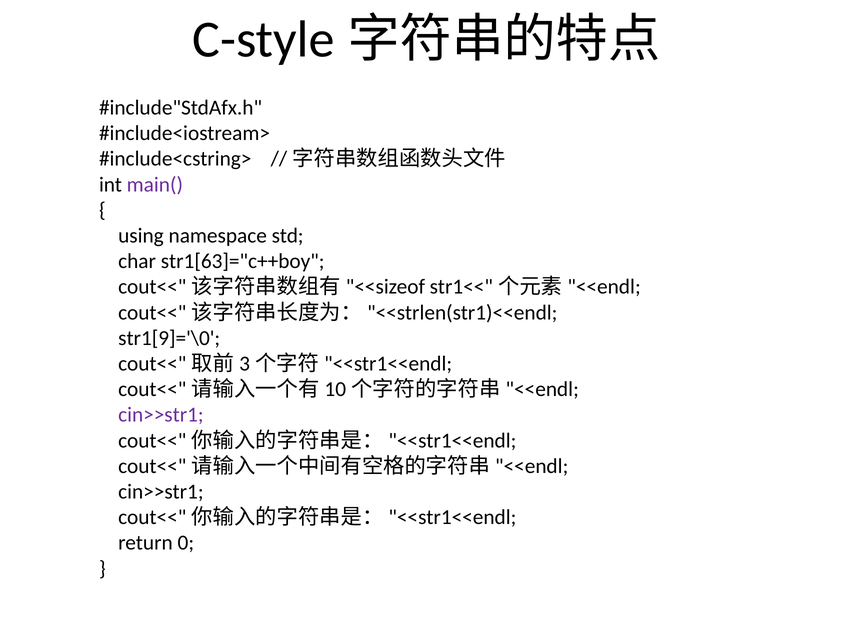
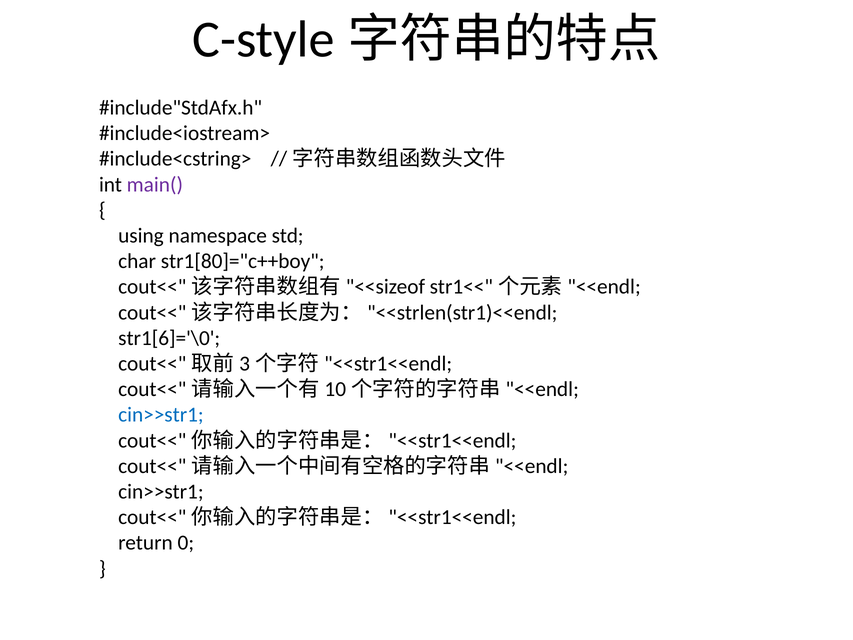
str1[63]="c++boy: str1[63]="c++boy -> str1[80]="c++boy (243, 261)
str1[9]='\0: str1[9]='\0 -> str1[6]='\0 (169, 338)
cin>>str1 colour: purple -> blue (161, 415)
